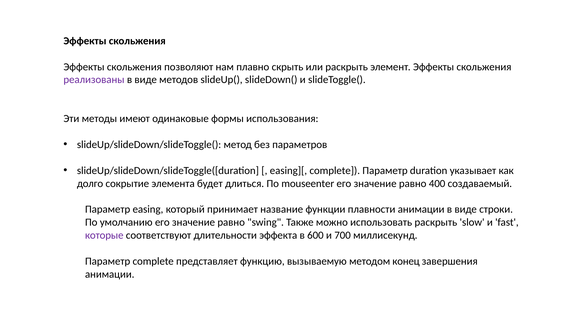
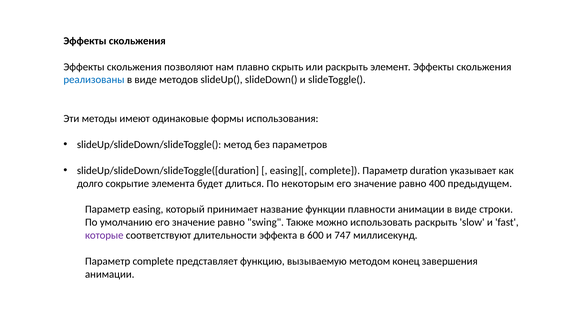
реализованы colour: purple -> blue (94, 80)
mouseenter: mouseenter -> некоторым (308, 183)
создаваемый: создаваемый -> предыдущем (480, 183)
700: 700 -> 747 (343, 235)
